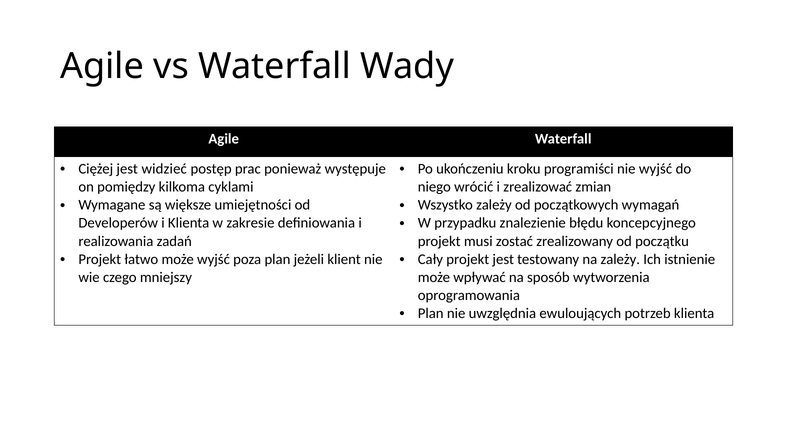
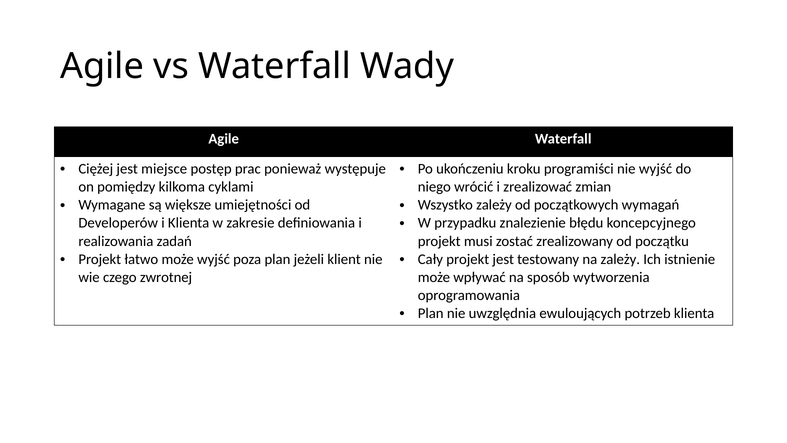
widzieć: widzieć -> miejsce (164, 169)
mniejszy: mniejszy -> zwrotnej (166, 277)
